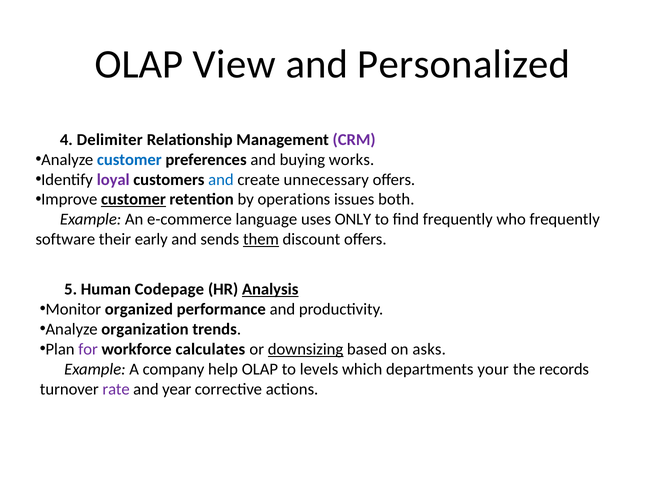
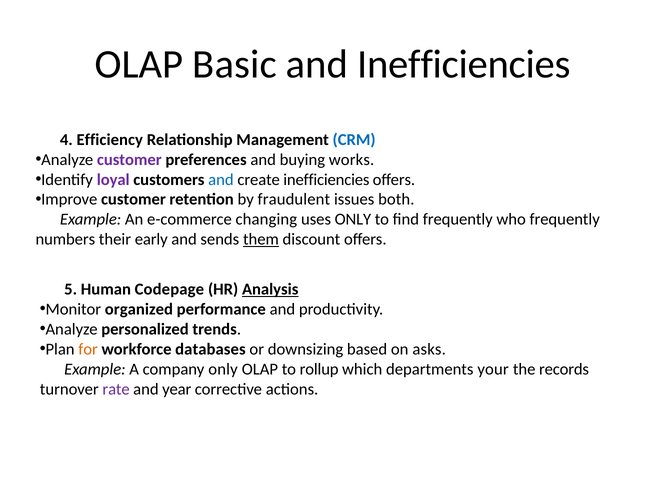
View: View -> Basic (235, 64)
and Personalized: Personalized -> Inefficiencies (464, 64)
Delimiter: Delimiter -> Efficiency (110, 140)
CRM colour: purple -> blue (354, 140)
customer colour: blue -> purple (129, 160)
create unnecessary: unnecessary -> inefficiencies (326, 180)
customer underline: present -> none (133, 200)
operations: operations -> fraudulent (294, 200)
language: language -> changing (266, 220)
software: software -> numbers (65, 240)
organization: organization -> personalized (145, 330)
for colour: purple -> orange (88, 350)
calculates: calculates -> databases (210, 350)
downsizing underline: present -> none (306, 350)
company help: help -> only (223, 370)
levels: levels -> rollup (319, 370)
